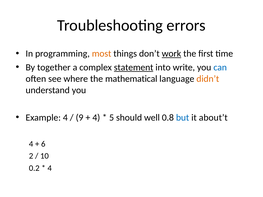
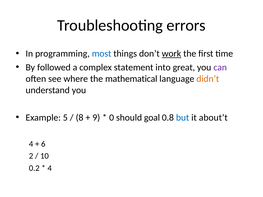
most colour: orange -> blue (102, 54)
together: together -> followed (54, 67)
statement underline: present -> none (134, 67)
write: write -> great (184, 67)
can colour: blue -> purple (220, 67)
Example 4: 4 -> 5 (65, 118)
9: 9 -> 8 (80, 118)
4: 4 -> 9 (96, 118)
5: 5 -> 0 (112, 118)
well: well -> goal (152, 118)
